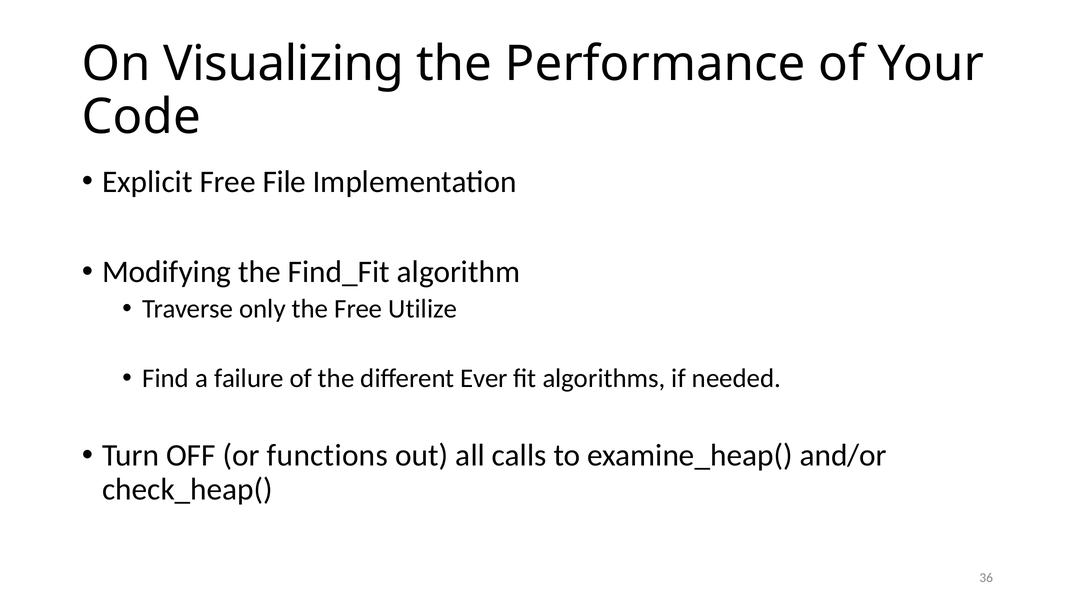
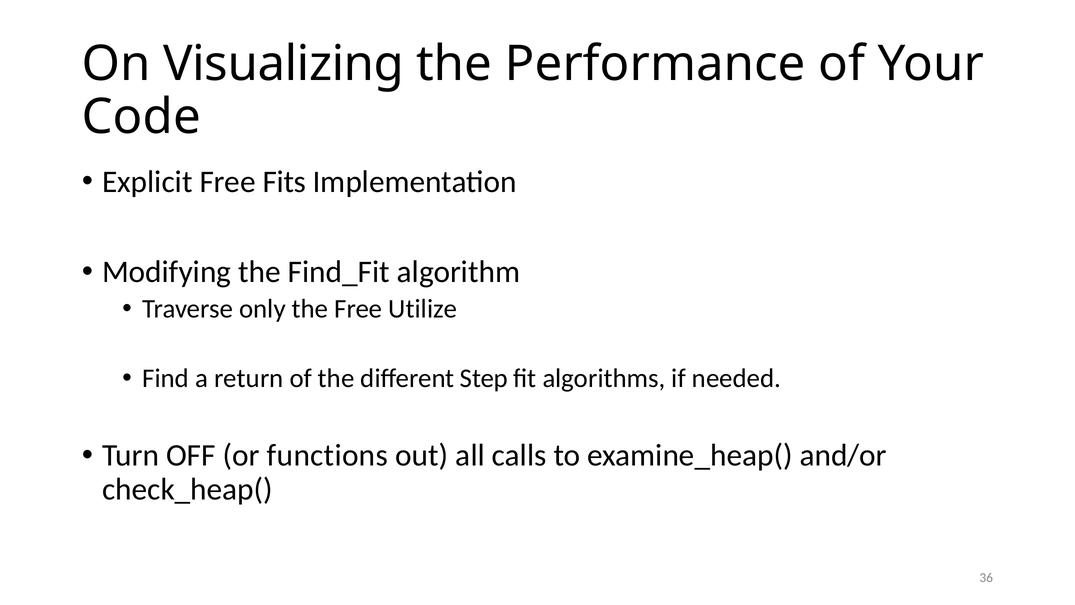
File: File -> Fits (284, 182)
failure: failure -> return (249, 378)
Ever: Ever -> Step (484, 378)
